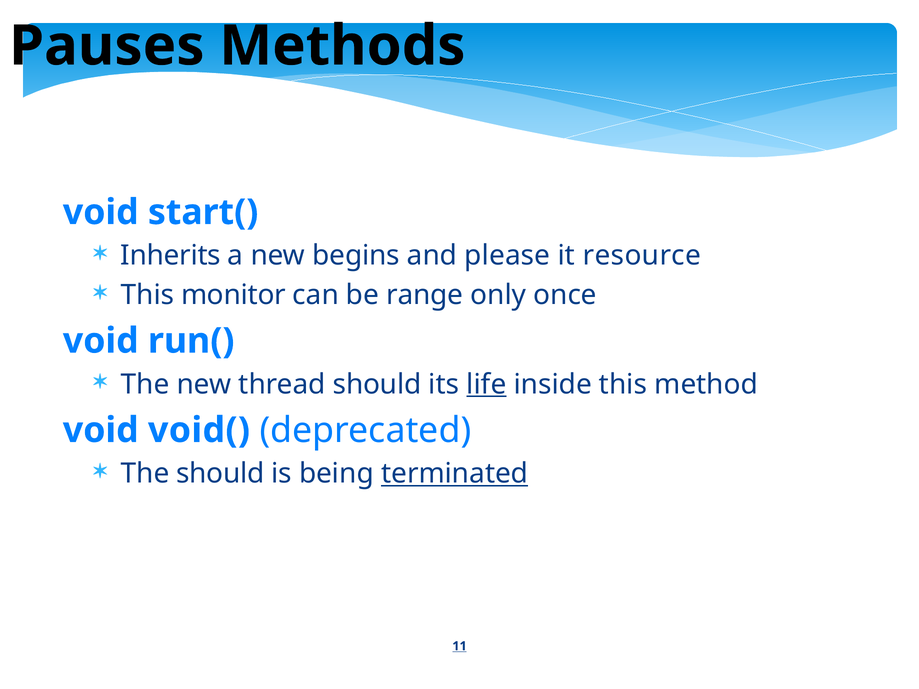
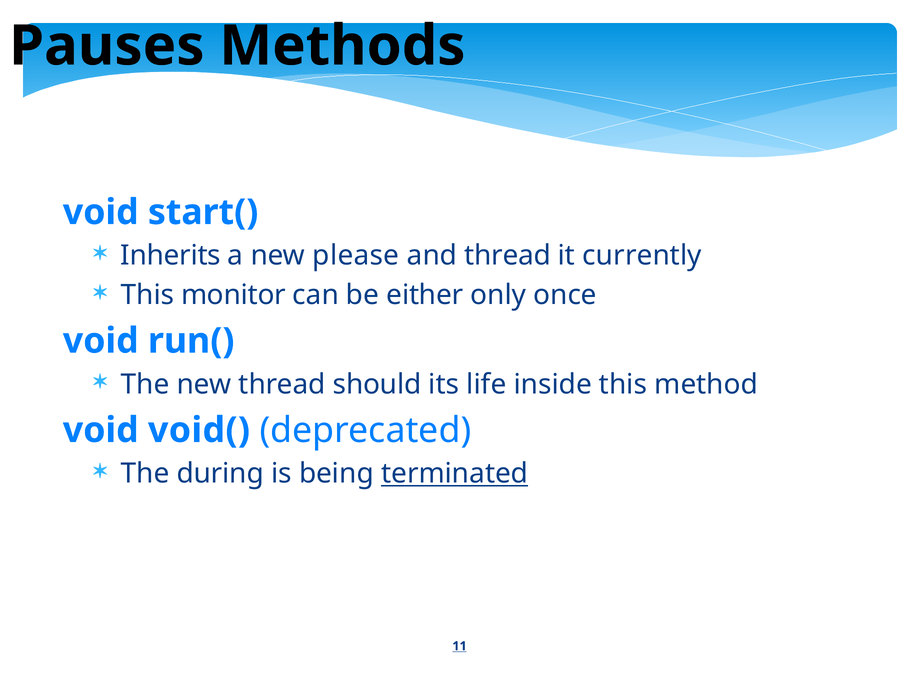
begins: begins -> please (356, 256)
and please: please -> thread (508, 256)
resource: resource -> currently (642, 256)
range: range -> either (425, 295)
life underline: present -> none (486, 384)
The should: should -> during (220, 474)
